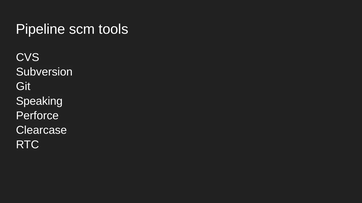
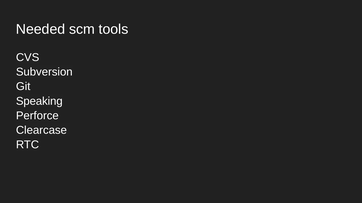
Pipeline: Pipeline -> Needed (41, 29)
